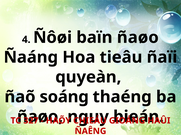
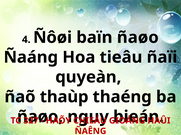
soáng: soáng -> thaùp (64, 97)
